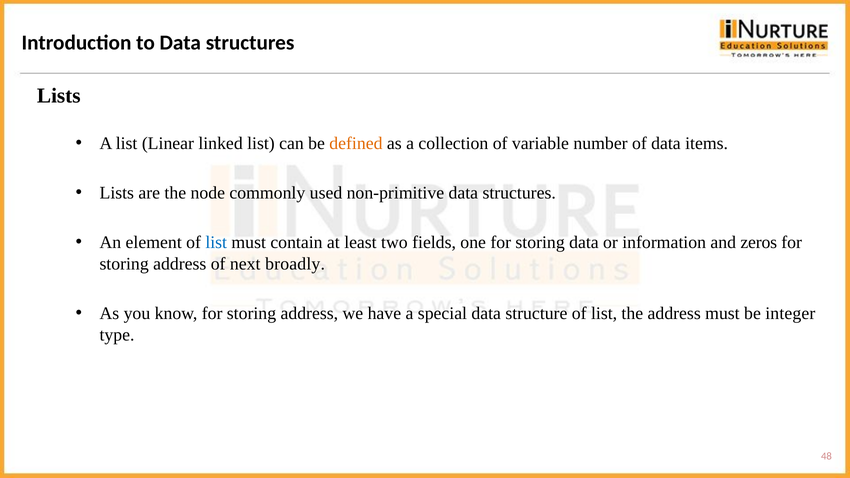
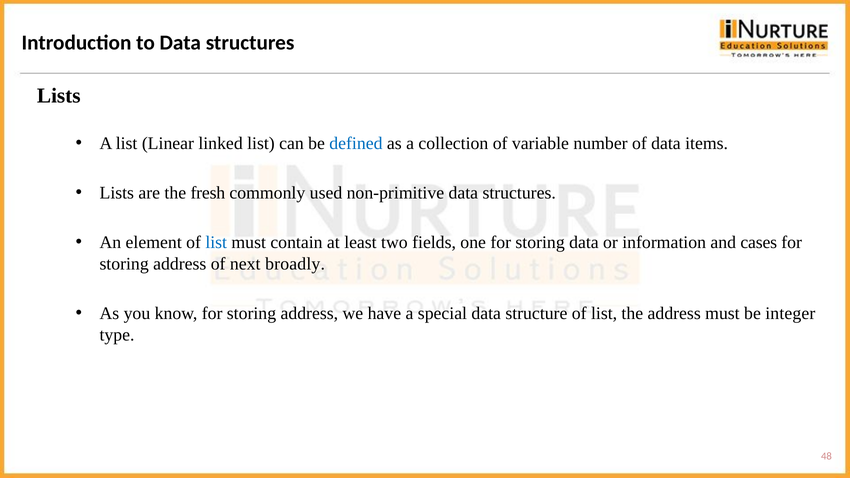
defined colour: orange -> blue (356, 143)
node: node -> fresh (208, 193)
zeros: zeros -> cases (759, 243)
